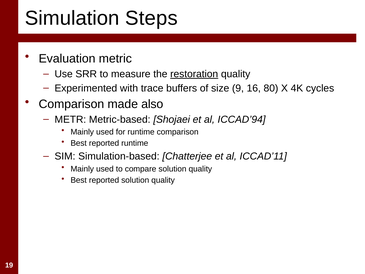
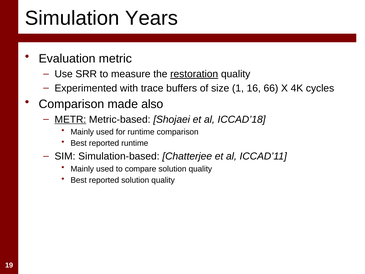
Steps: Steps -> Years (152, 18)
9: 9 -> 1 (238, 88)
80: 80 -> 66 (271, 88)
METR underline: none -> present (70, 119)
ICCAD’94: ICCAD’94 -> ICCAD’18 (242, 119)
